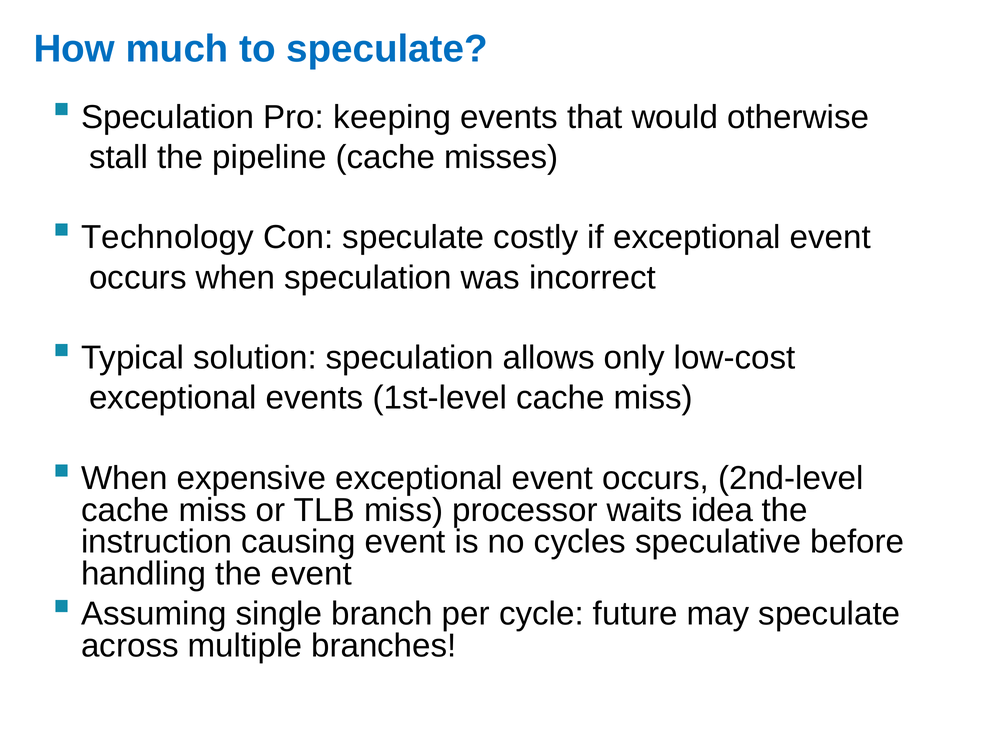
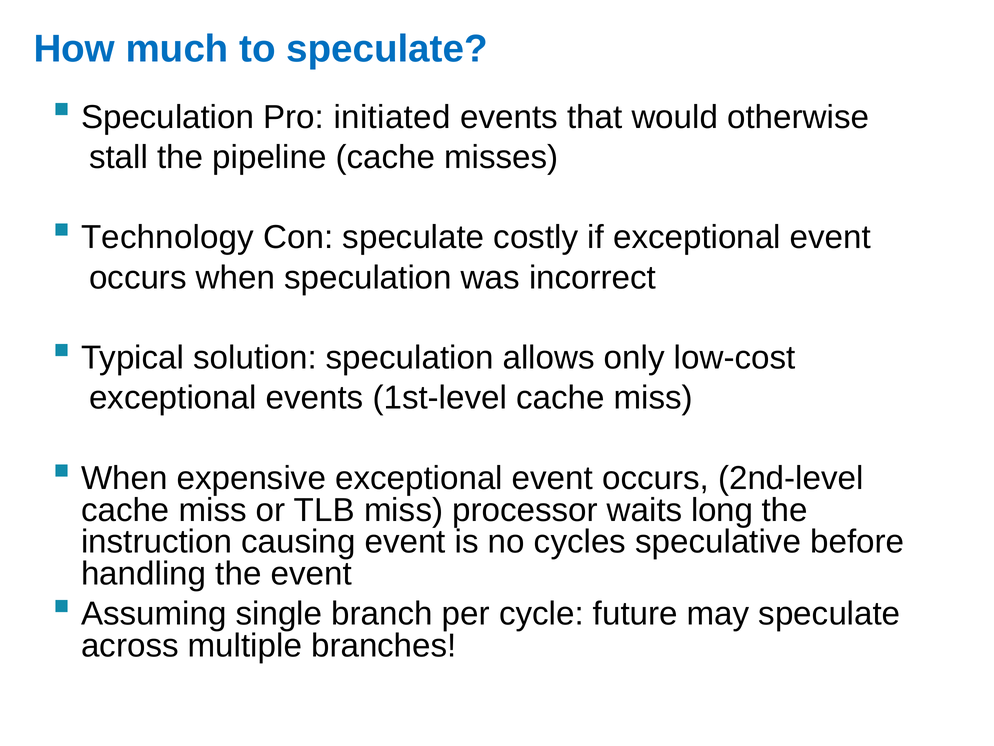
keeping: keeping -> initiated (392, 117)
idea: idea -> long (722, 510)
